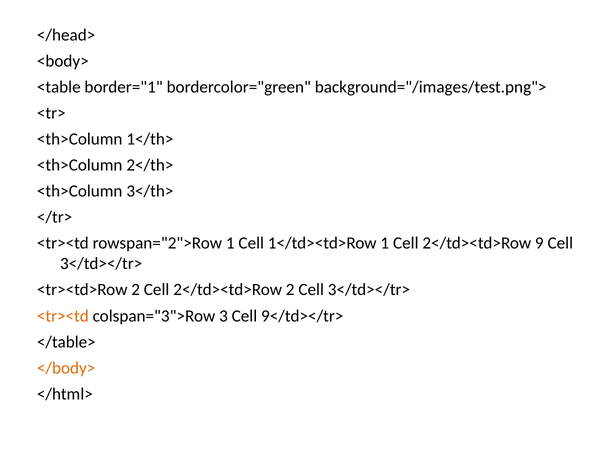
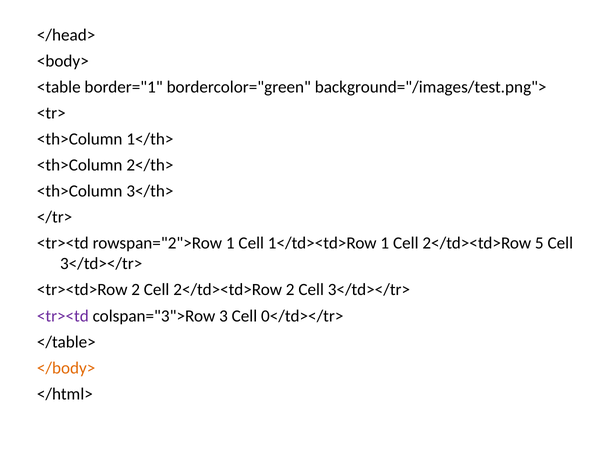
9: 9 -> 5 (539, 243)
<tr><td colour: orange -> purple (63, 316)
9</td></tr>: 9</td></tr> -> 0</td></tr> (302, 316)
